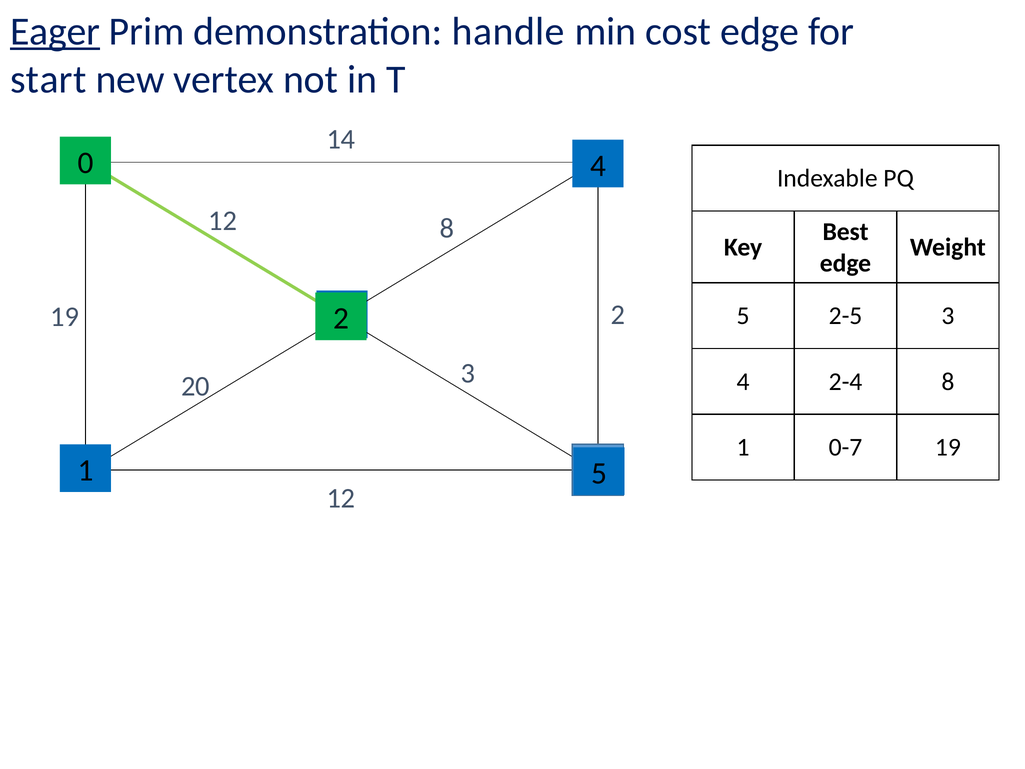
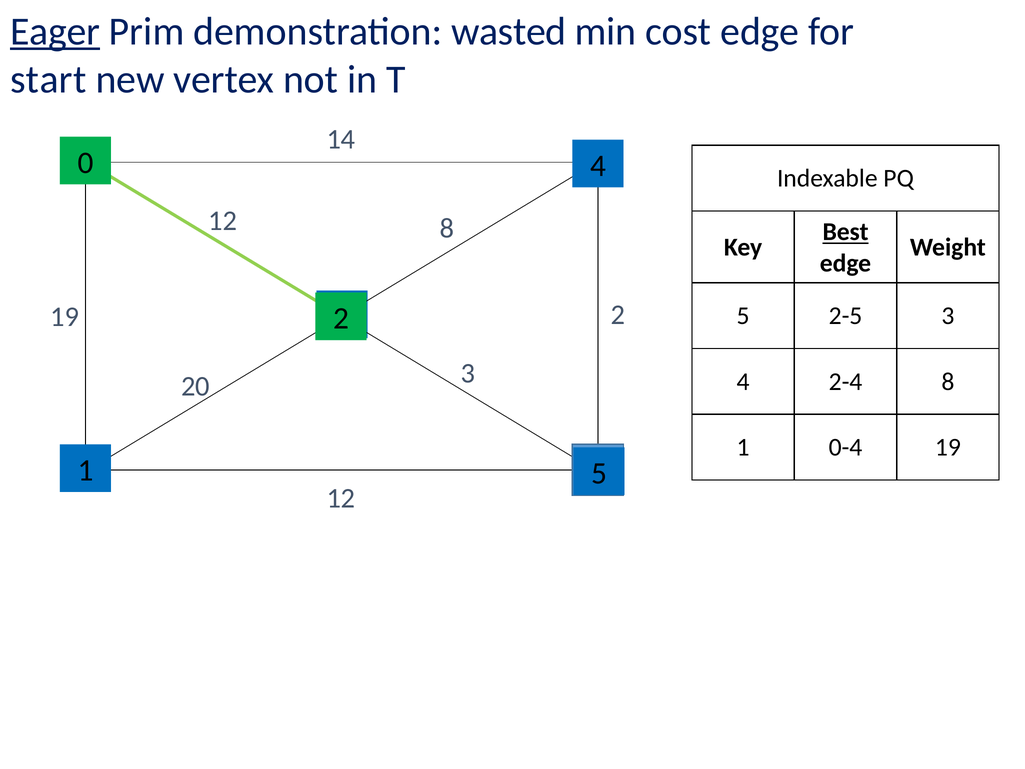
handle: handle -> wasted (509, 32)
Best underline: none -> present (846, 232)
0-7: 0-7 -> 0-4 (846, 447)
